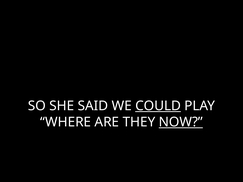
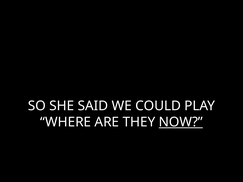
COULD underline: present -> none (158, 106)
